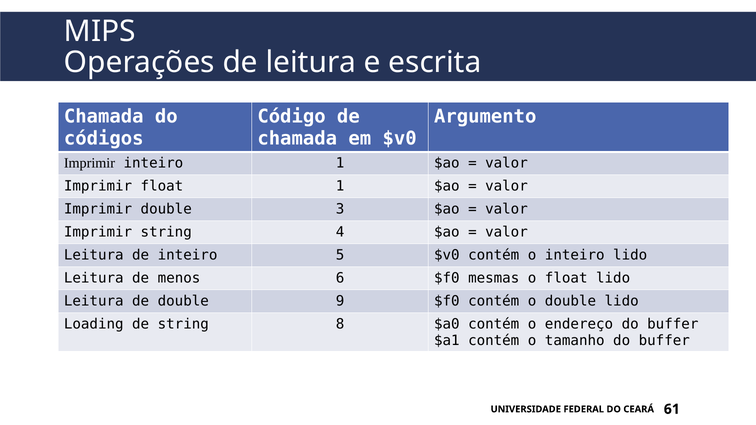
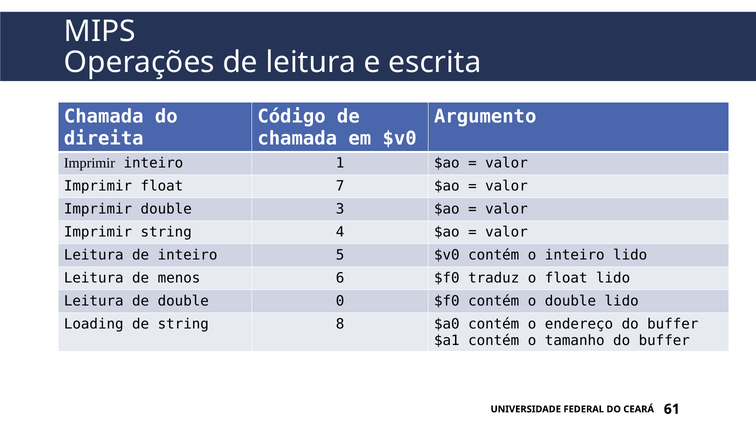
códigos: códigos -> direita (104, 138)
float 1: 1 -> 7 (340, 186)
mesmas: mesmas -> traduz (494, 278)
9: 9 -> 0 (340, 301)
